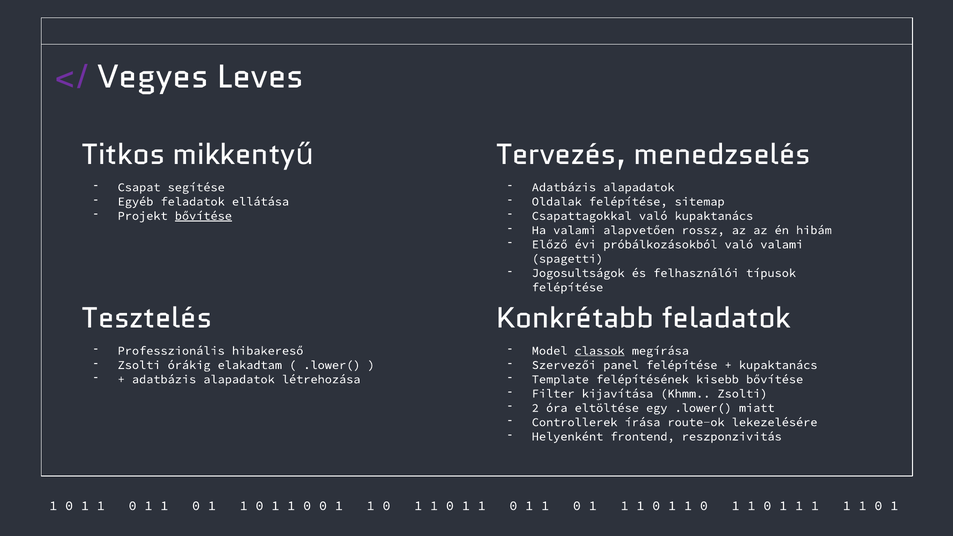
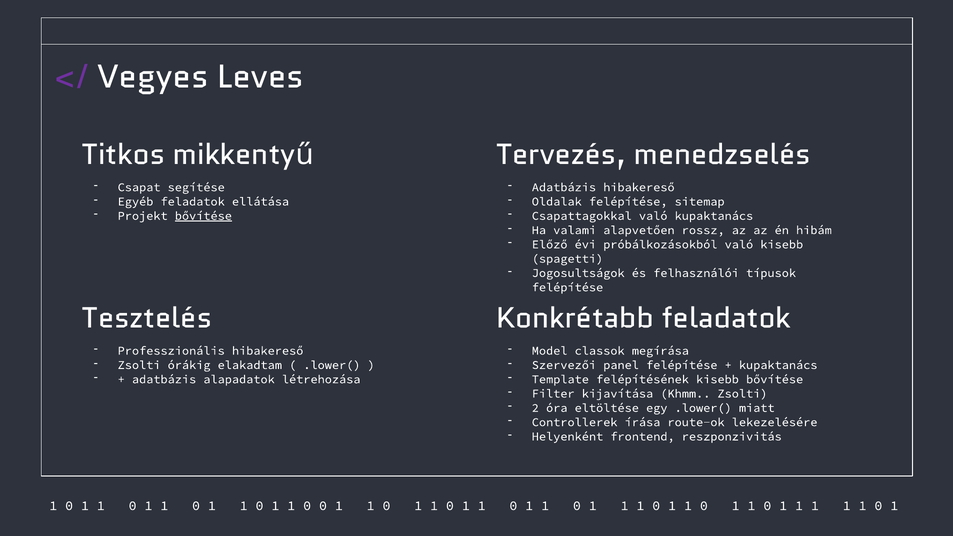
alapadatok: alapadatok -> hibakereső (639, 187)
való valami: valami -> kisebb (782, 244)
classok underline: present -> none (600, 351)
